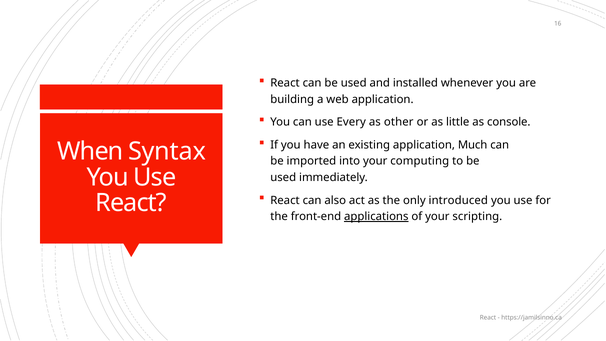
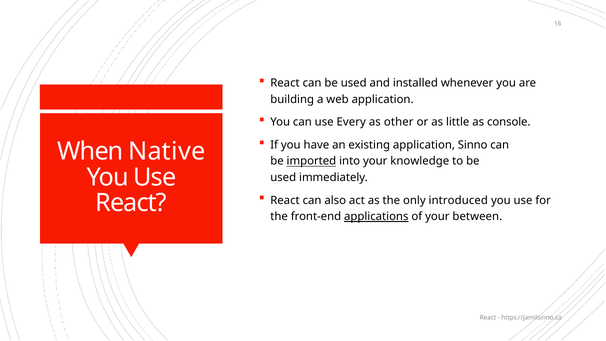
Much: Much -> Sinno (473, 145)
Syntax: Syntax -> Native (167, 151)
imported underline: none -> present (311, 161)
computing: computing -> knowledge (420, 161)
scripting: scripting -> between (477, 217)
